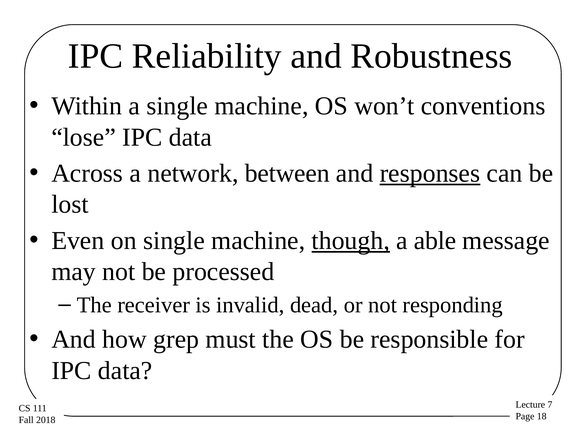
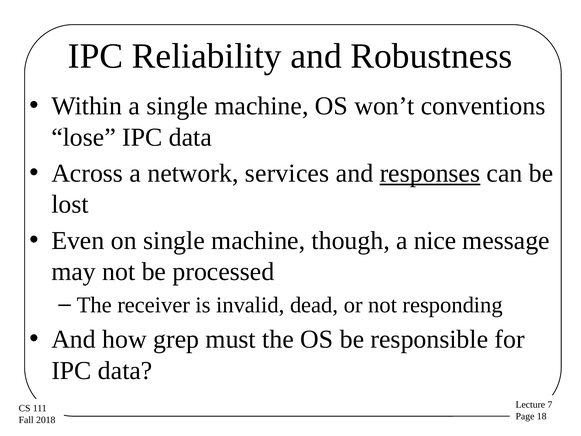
between: between -> services (287, 173)
though underline: present -> none (351, 240)
able: able -> nice (435, 240)
